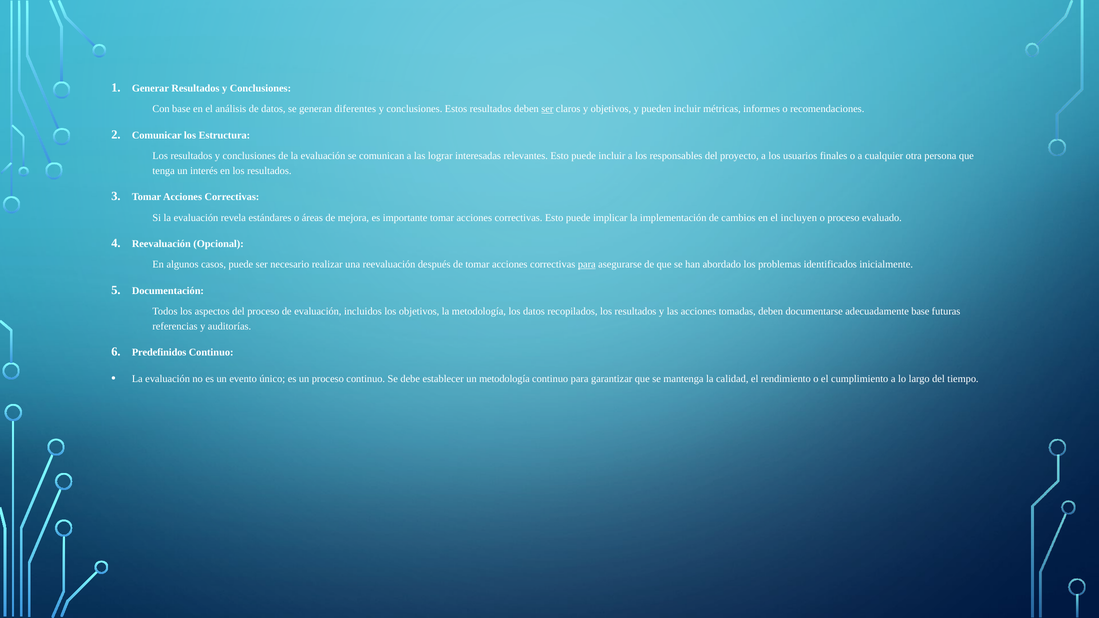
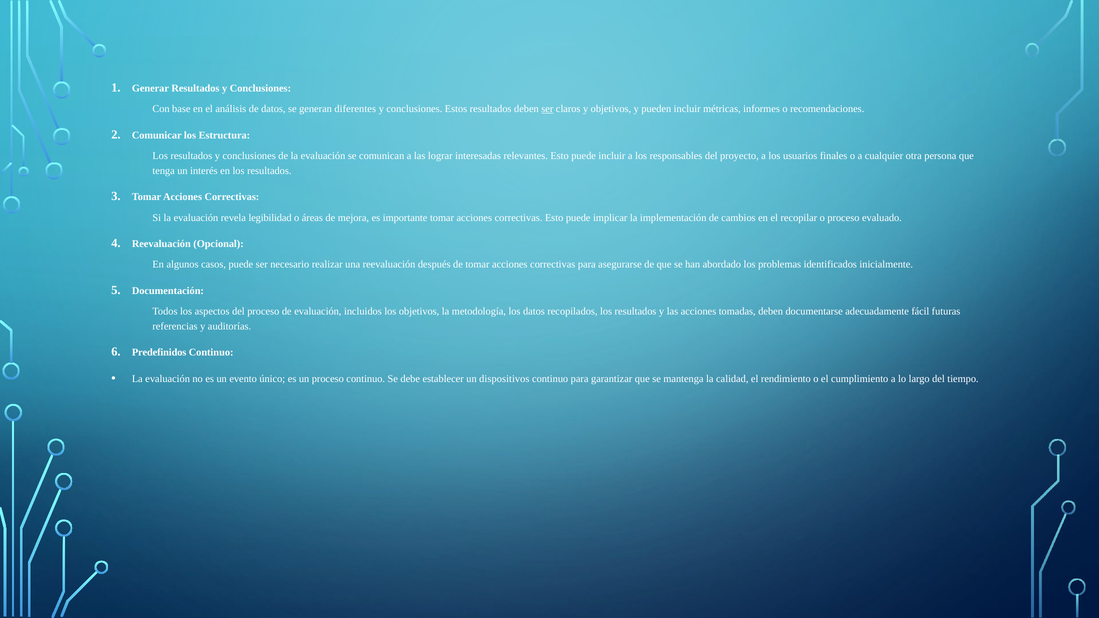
estándares: estándares -> legibilidad (270, 218)
incluyen: incluyen -> recopilar (799, 218)
para underline: present -> none (587, 265)
adecuadamente base: base -> fácil (920, 311)
un metodología: metodología -> dispositivos (504, 379)
